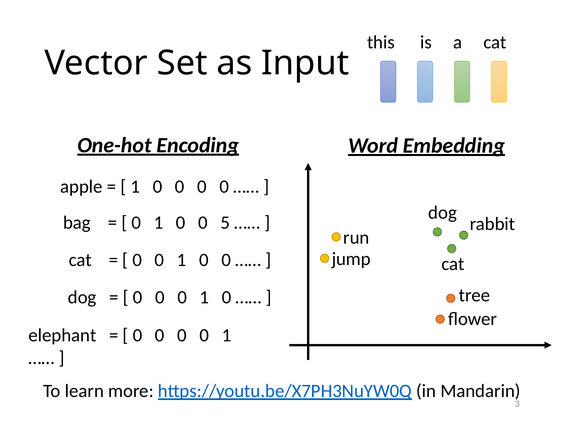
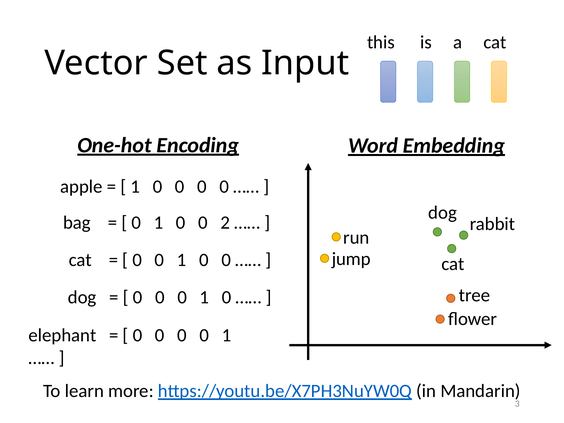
5: 5 -> 2 (225, 223)
